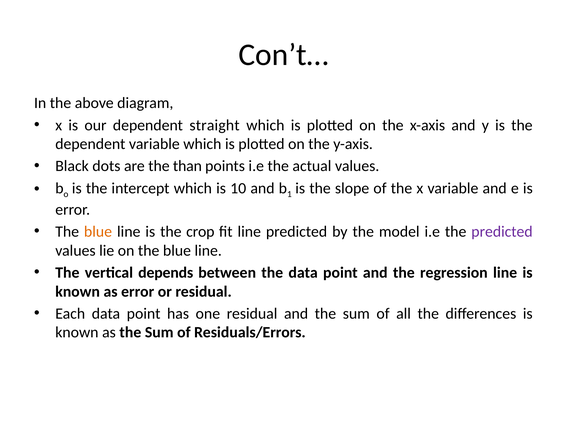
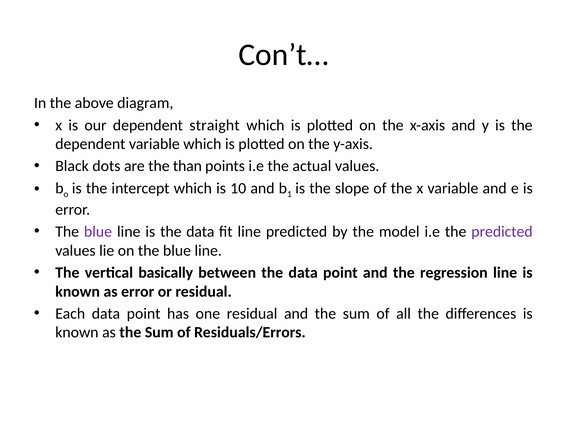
blue colour: orange -> purple (98, 232)
is the crop: crop -> data (200, 232)
depends: depends -> basically (166, 273)
